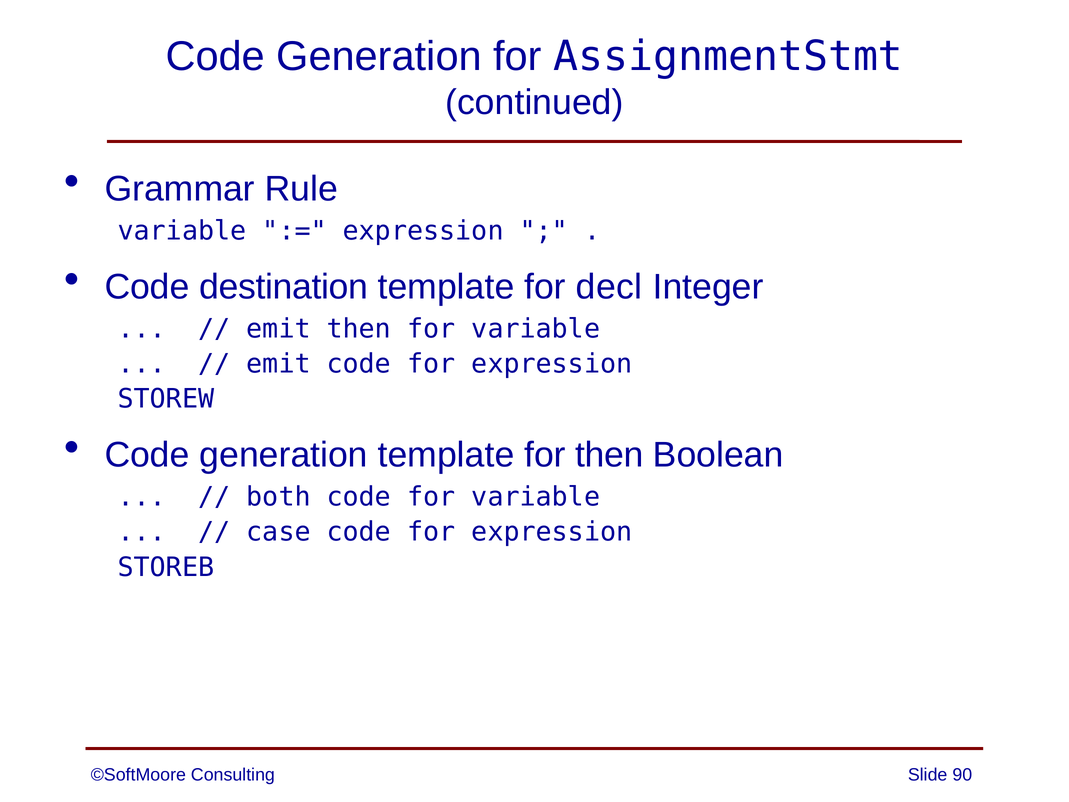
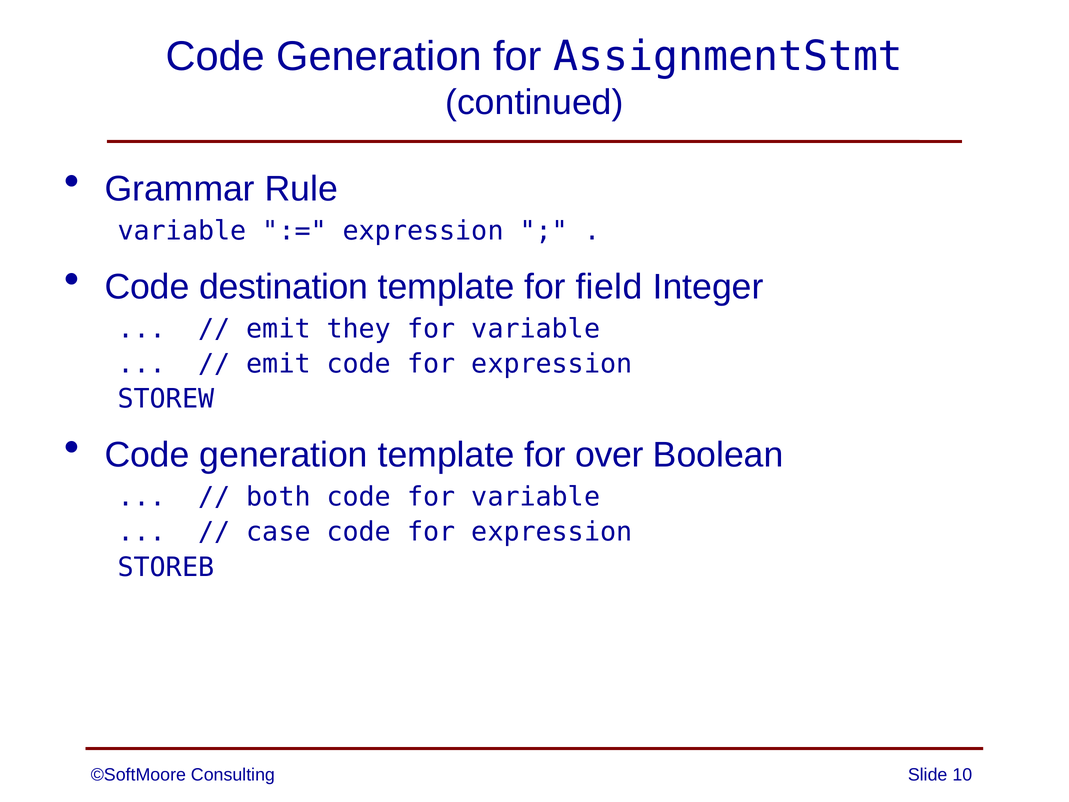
decl: decl -> field (609, 287)
emit then: then -> they (359, 329)
for then: then -> over (609, 455)
90: 90 -> 10 (962, 774)
